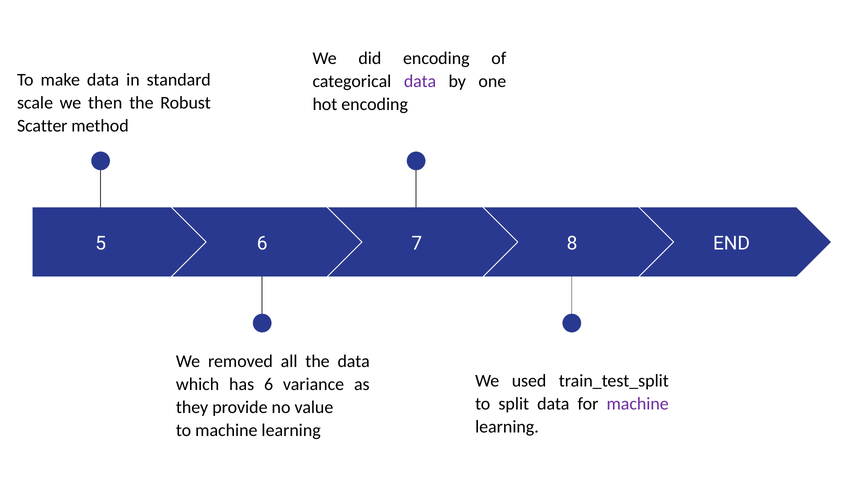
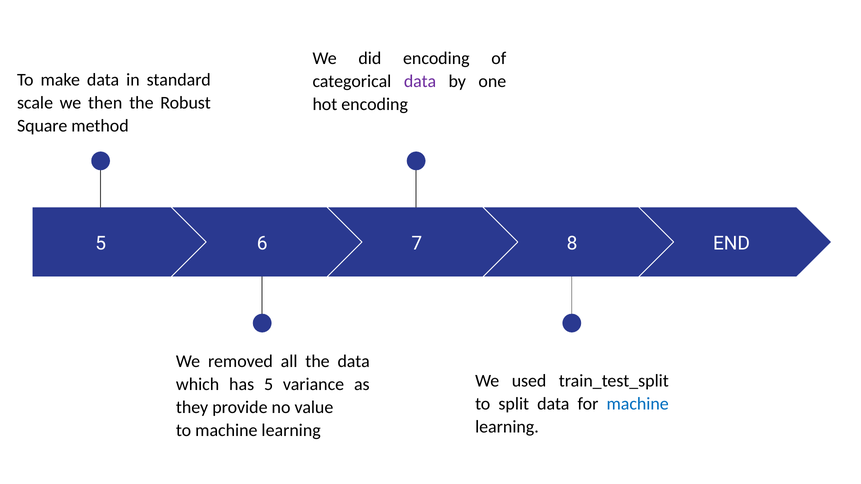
Scatter: Scatter -> Square (42, 126)
has 6: 6 -> 5 (269, 385)
machine colour: purple -> blue (638, 404)
